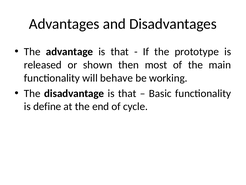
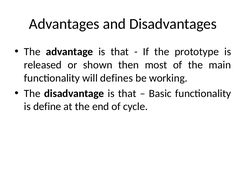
behave: behave -> defines (117, 78)
